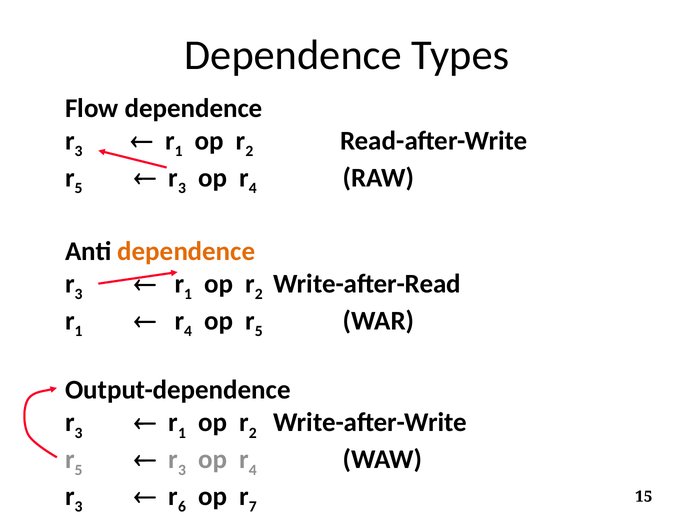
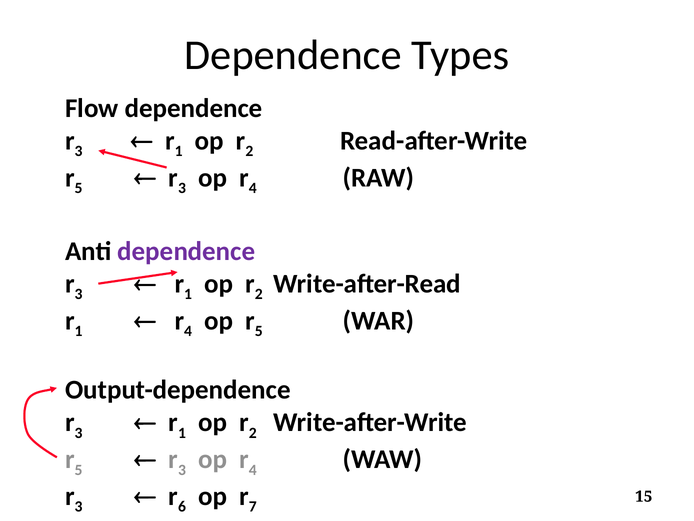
dependence colour: orange -> purple (186, 251)
